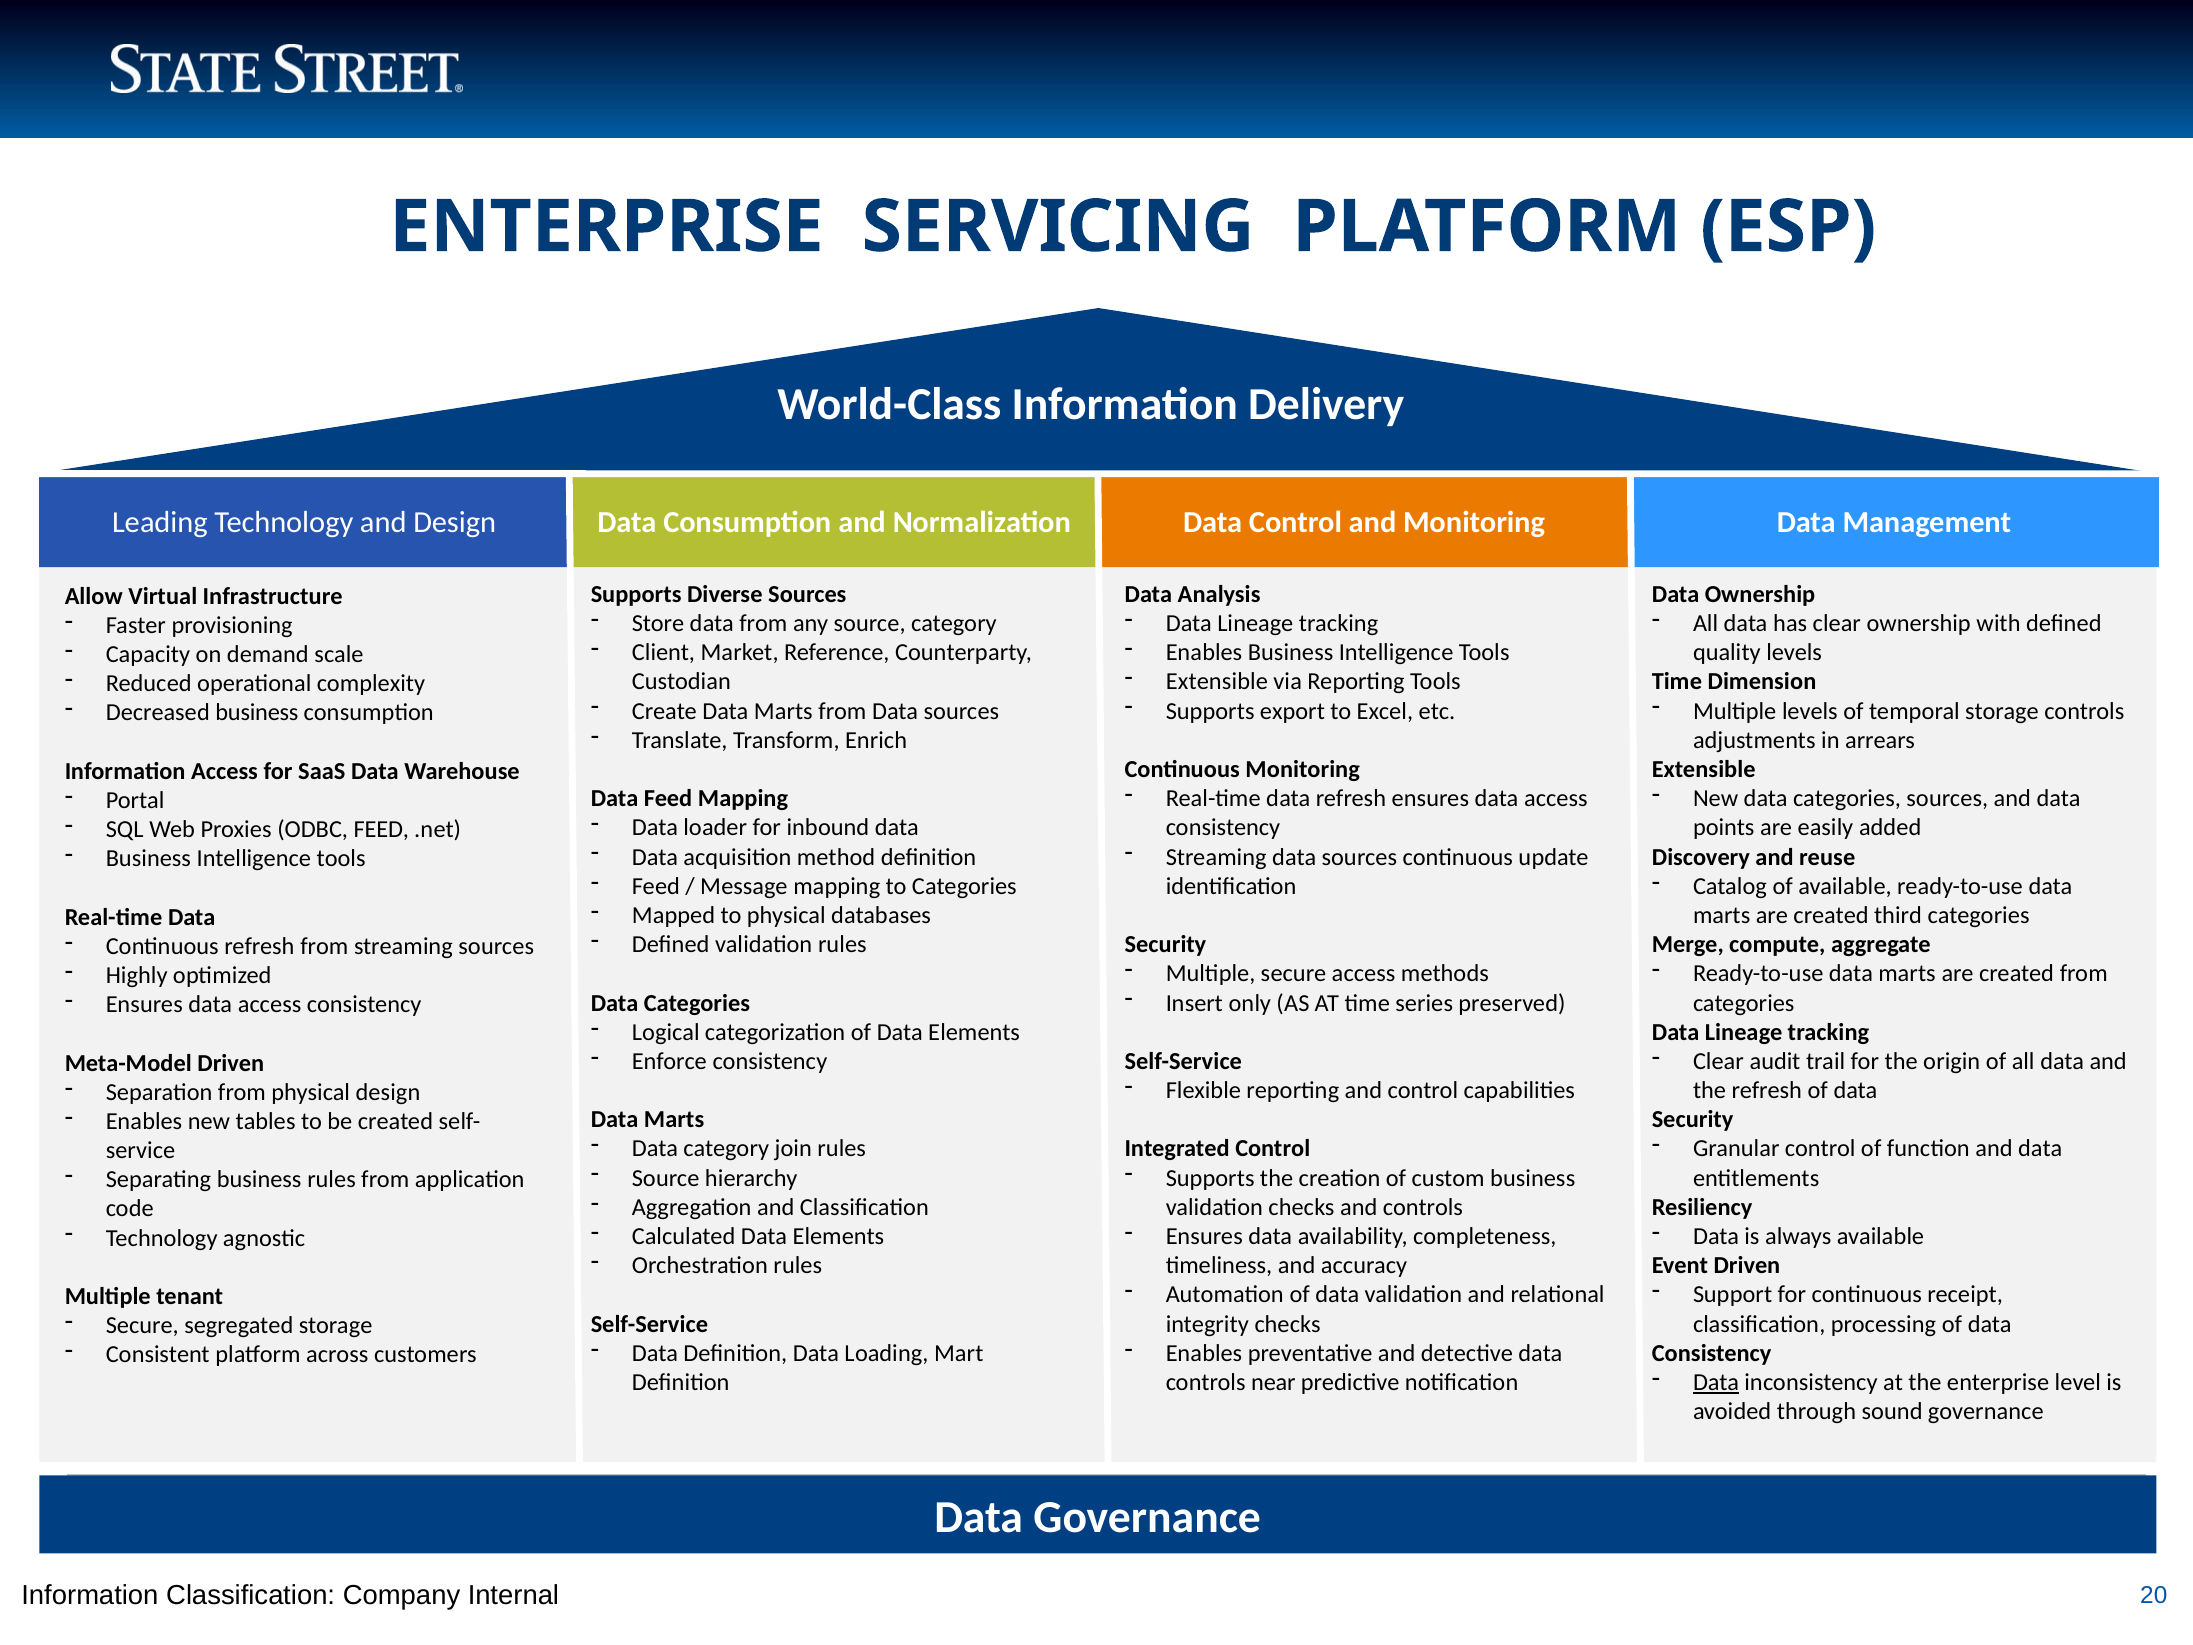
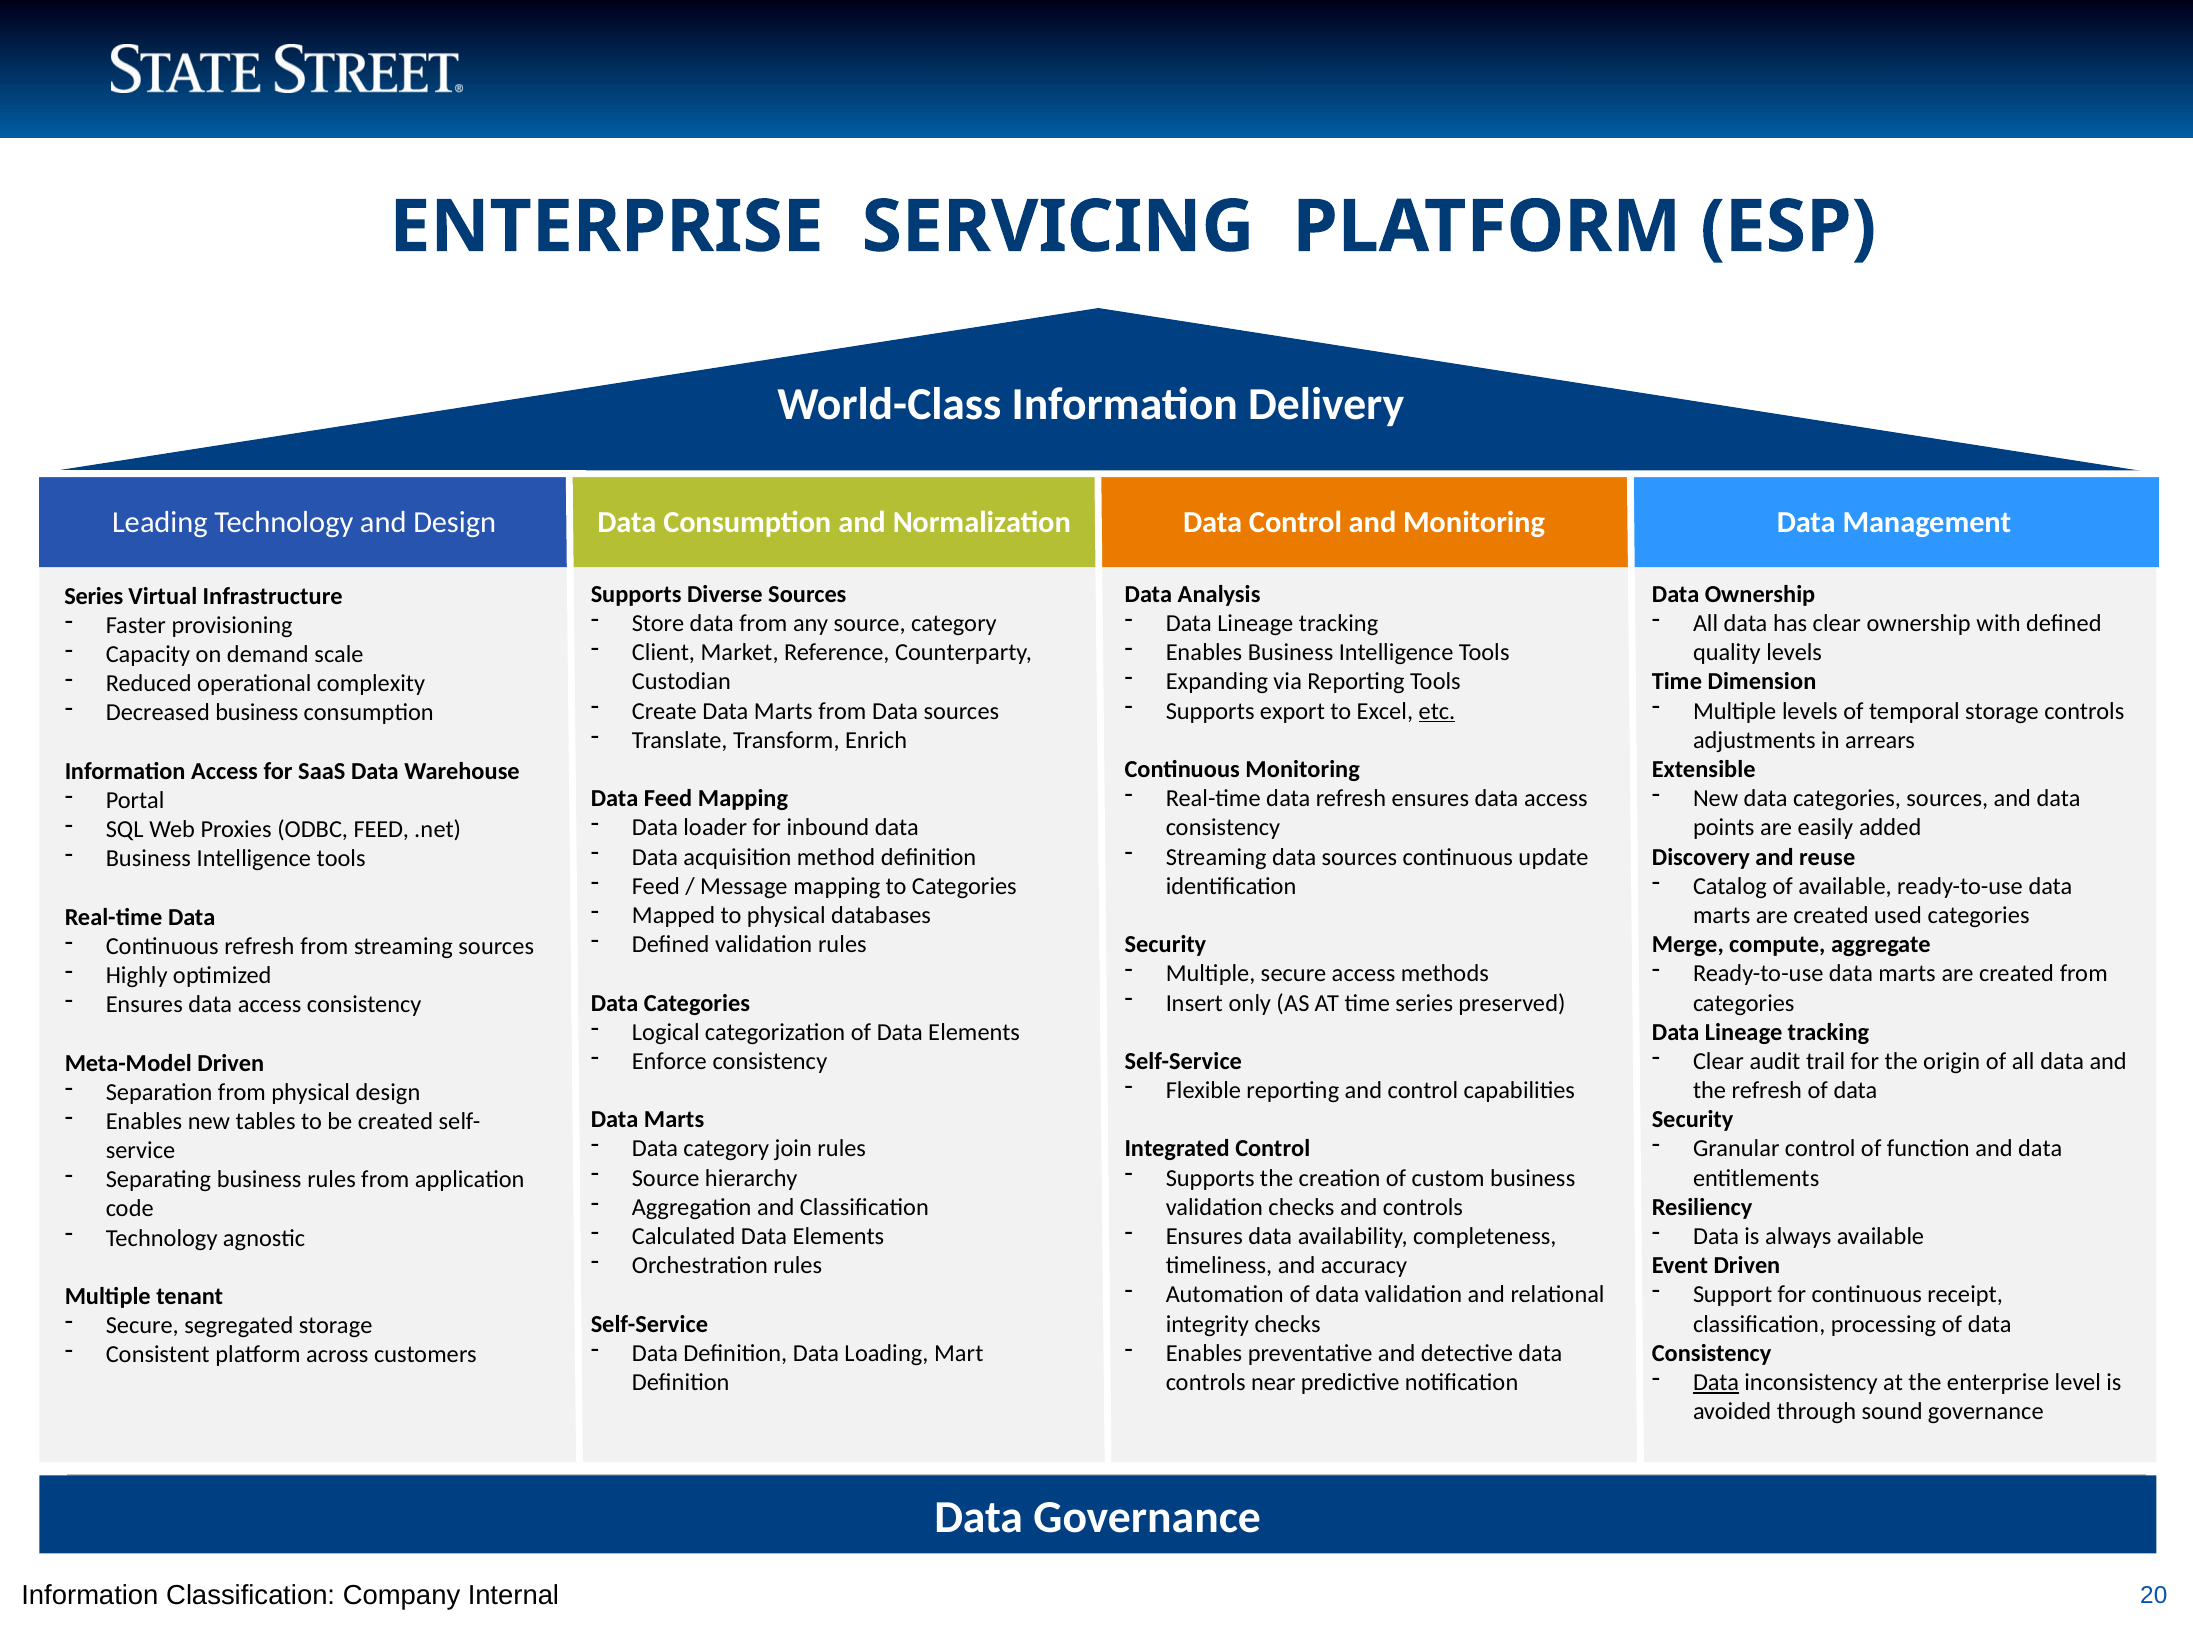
Allow: Allow -> Series (94, 596)
Extensible: Extensible -> Expanding (1217, 682)
etc underline: none -> present (1437, 711)
third: third -> used (1898, 915)
